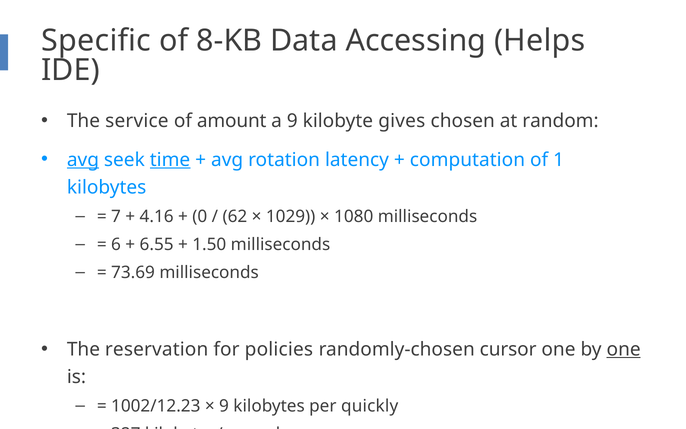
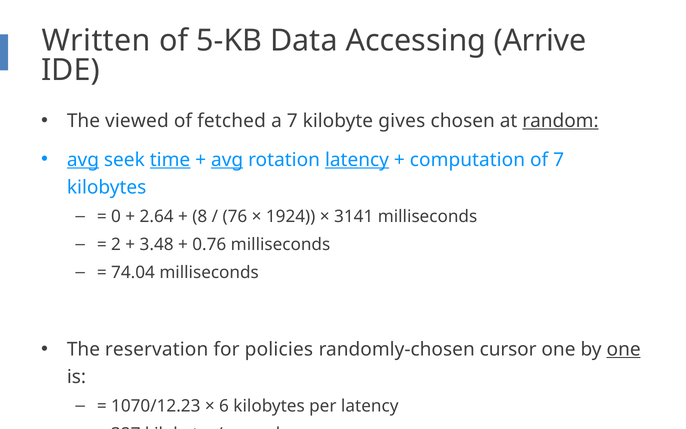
Specific: Specific -> Written (96, 41)
8-KB: 8-KB -> 5-KB (229, 41)
Helps: Helps -> Arrive (540, 41)
service: service -> viewed (137, 121)
amount: amount -> fetched (232, 121)
a 9: 9 -> 7 (292, 121)
random underline: none -> present (561, 121)
avg underline: none -> present (227, 160)
latency underline: none -> present (357, 160)
of 1: 1 -> 7 (559, 160)
7: 7 -> 0 (116, 216)
4.16: 4.16 -> 2.64 (157, 216)
0: 0 -> 8 (200, 216)
62: 62 -> 76 (235, 216)
1029: 1029 -> 1924 (291, 216)
1080: 1080 -> 3141 (354, 216)
6: 6 -> 2 (116, 244)
6.55: 6.55 -> 3.48 (157, 244)
1.50: 1.50 -> 0.76 (209, 244)
73.69: 73.69 -> 74.04 (133, 272)
1002/12.23: 1002/12.23 -> 1070/12.23 (156, 406)
9: 9 -> 6 (224, 406)
per quickly: quickly -> latency (370, 406)
